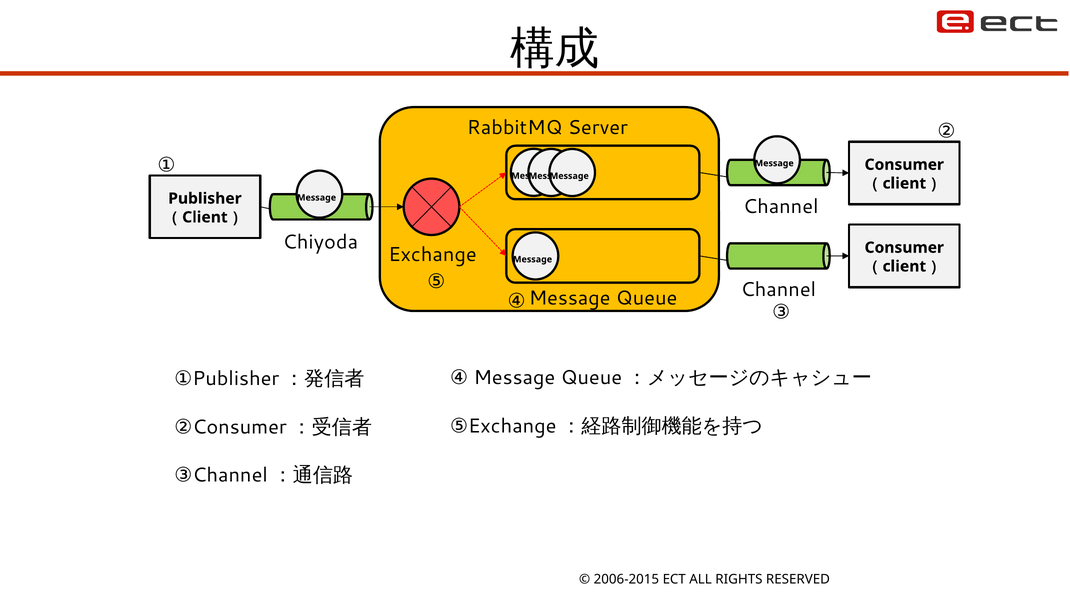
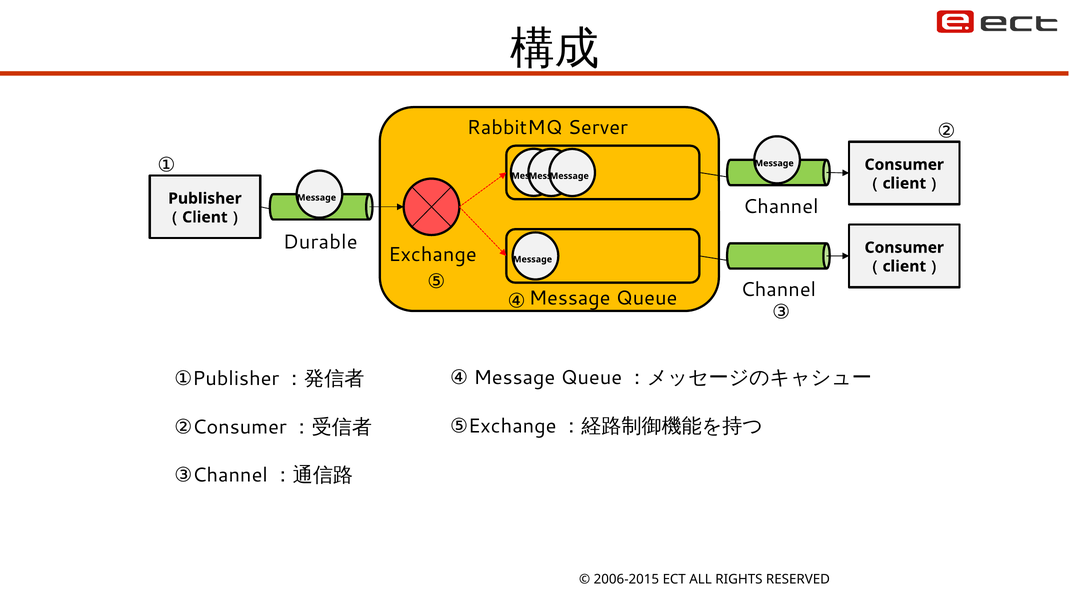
Chiyoda: Chiyoda -> Durable (320, 242)
